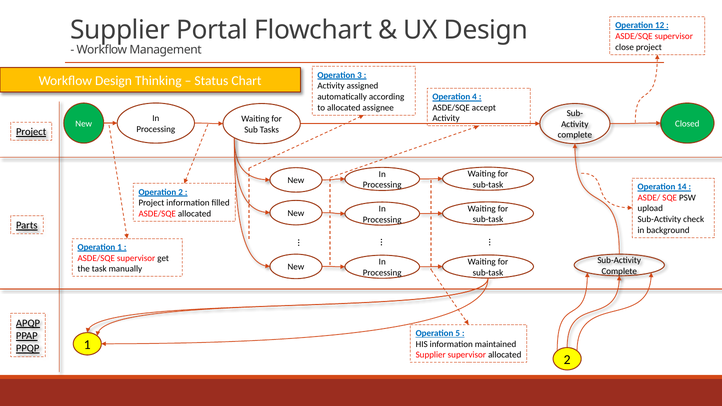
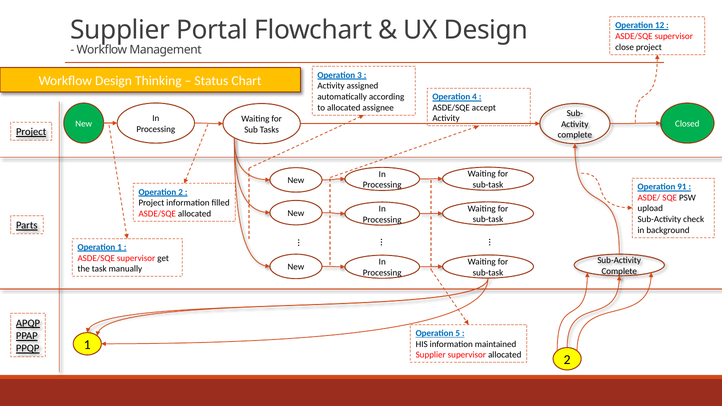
14: 14 -> 91 (682, 187)
